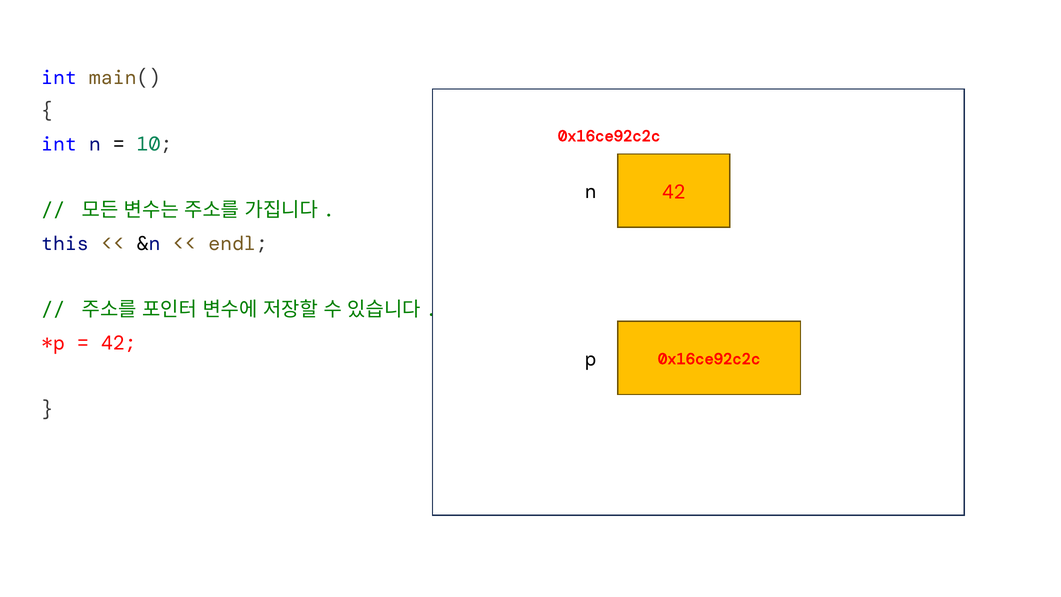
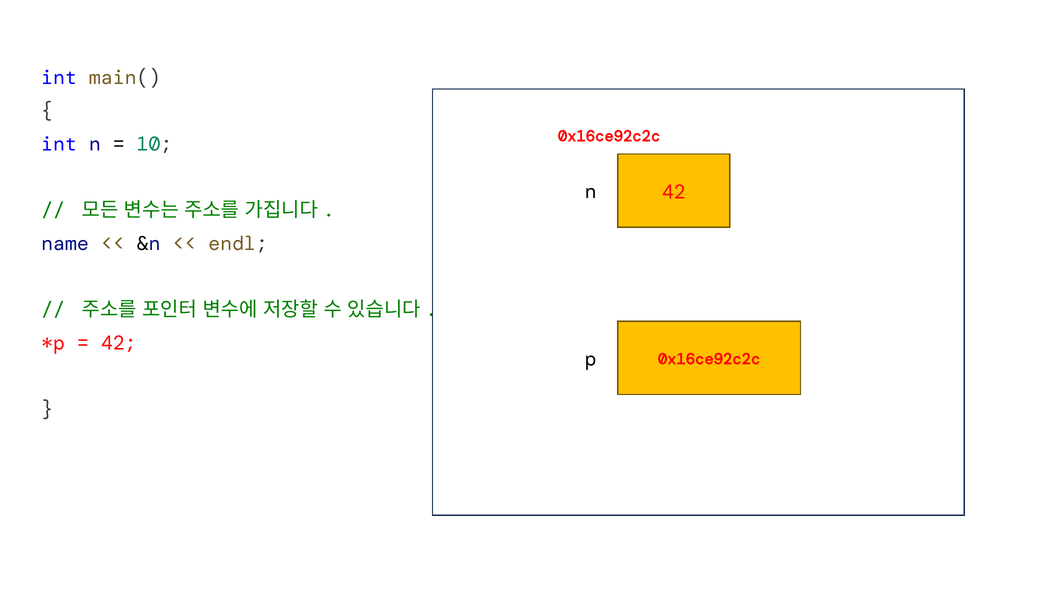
this: this -> name (65, 243)
